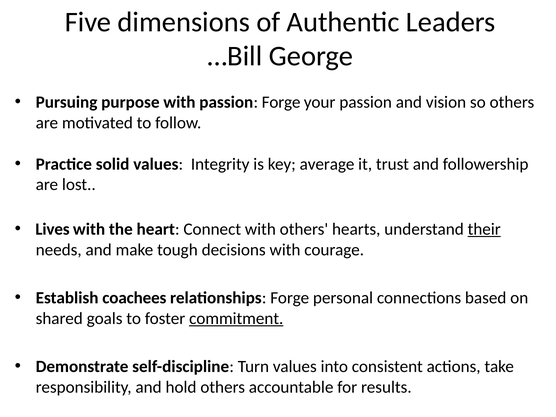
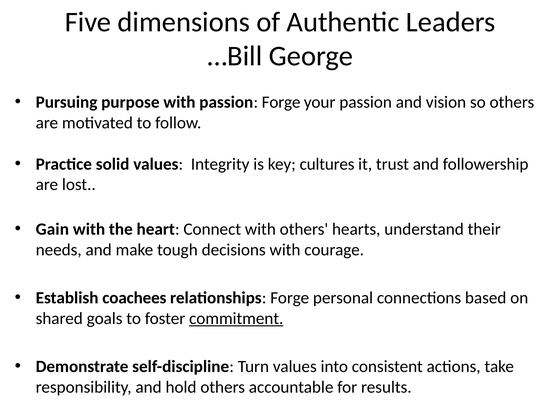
average: average -> cultures (327, 164)
Lives: Lives -> Gain (52, 229)
their underline: present -> none (484, 229)
